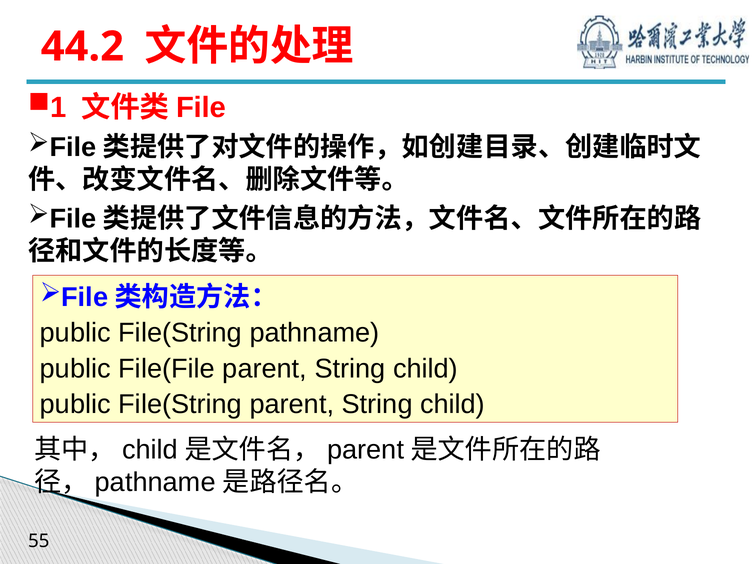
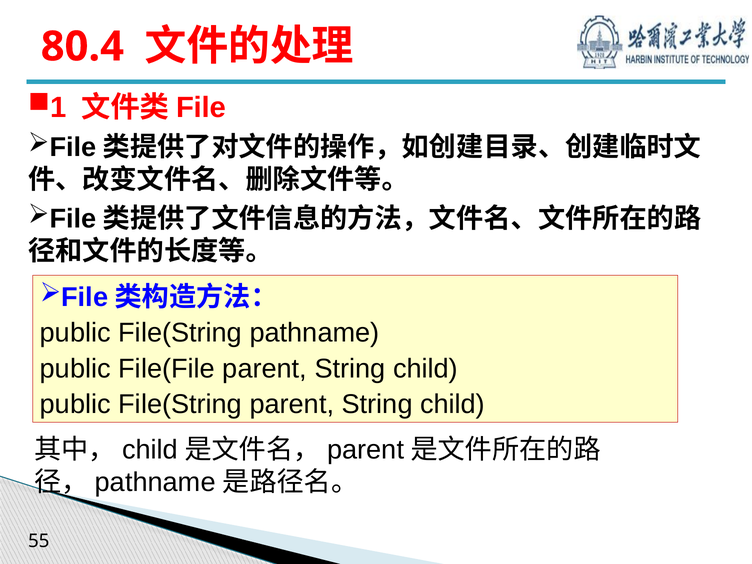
44.2: 44.2 -> 80.4 (82, 47)
